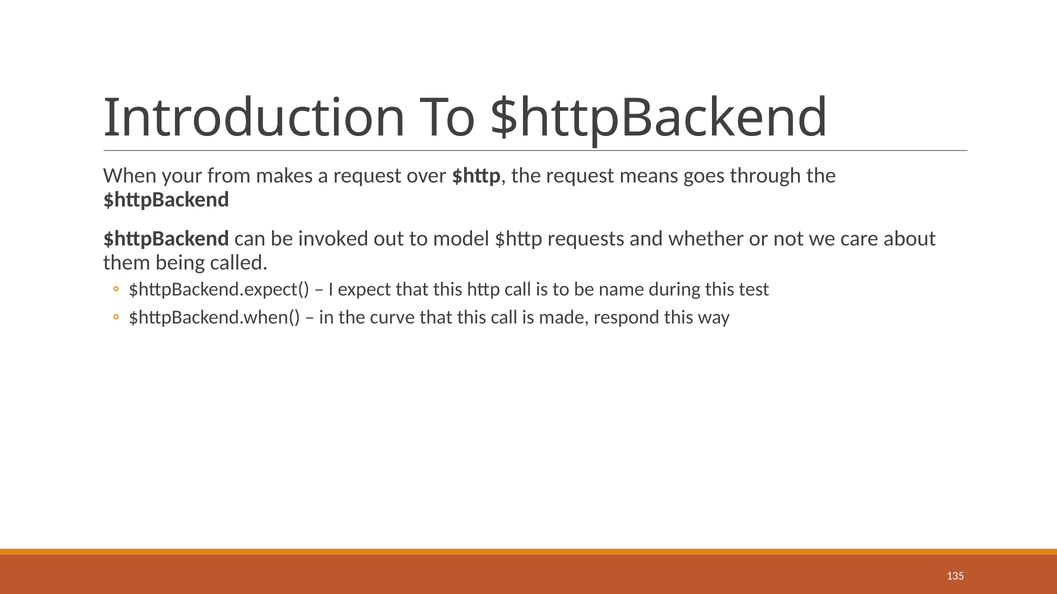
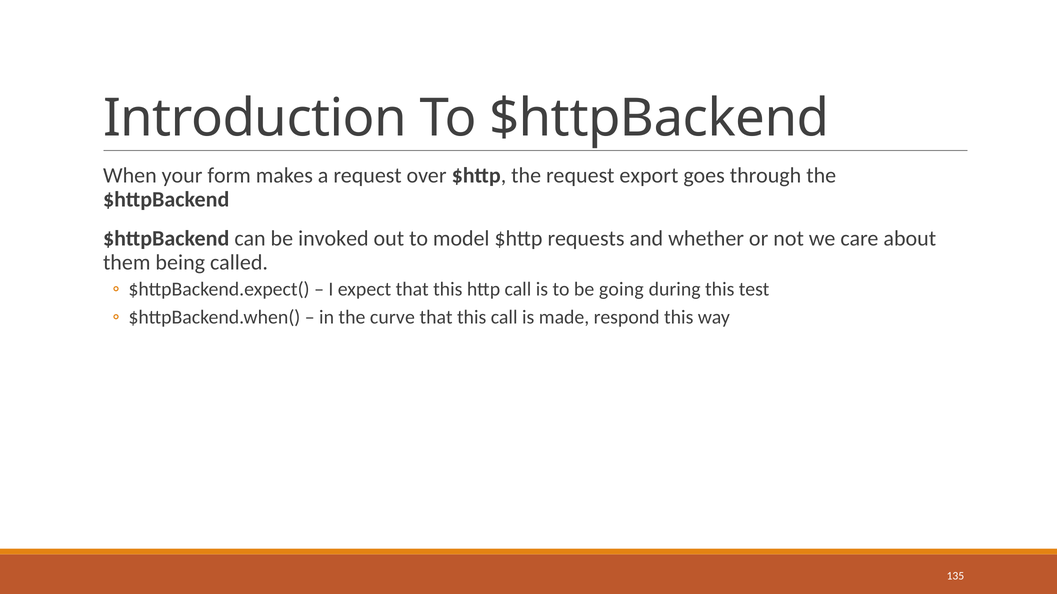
from: from -> form (229, 176)
means: means -> export (649, 176)
name: name -> going (621, 290)
